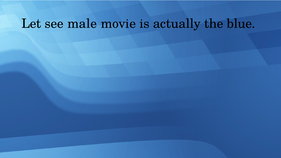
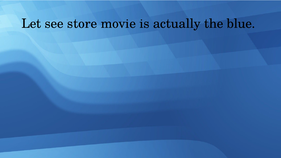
male: male -> store (82, 24)
